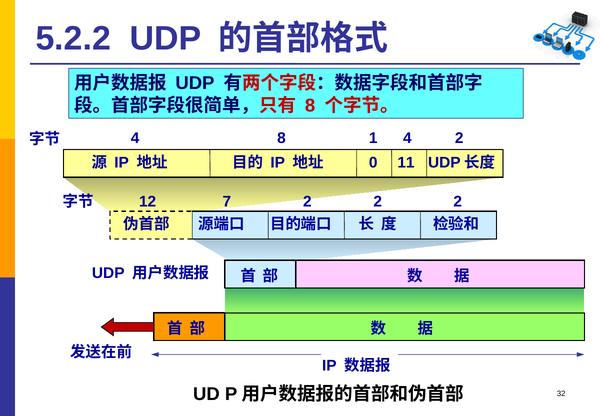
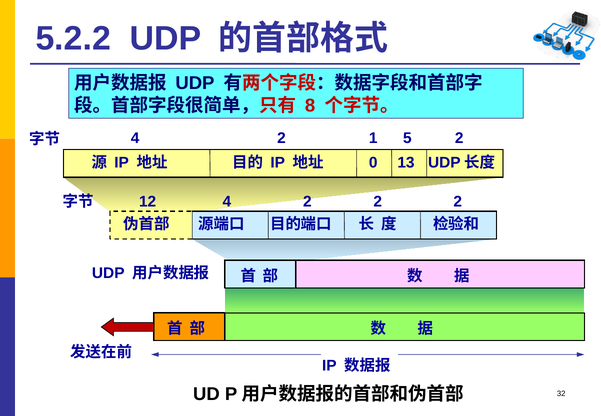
8: 8 -> 2 (281, 138)
1 4: 4 -> 5 (407, 138)
11: 11 -> 13 (406, 162)
12 7: 7 -> 4 (227, 202)
